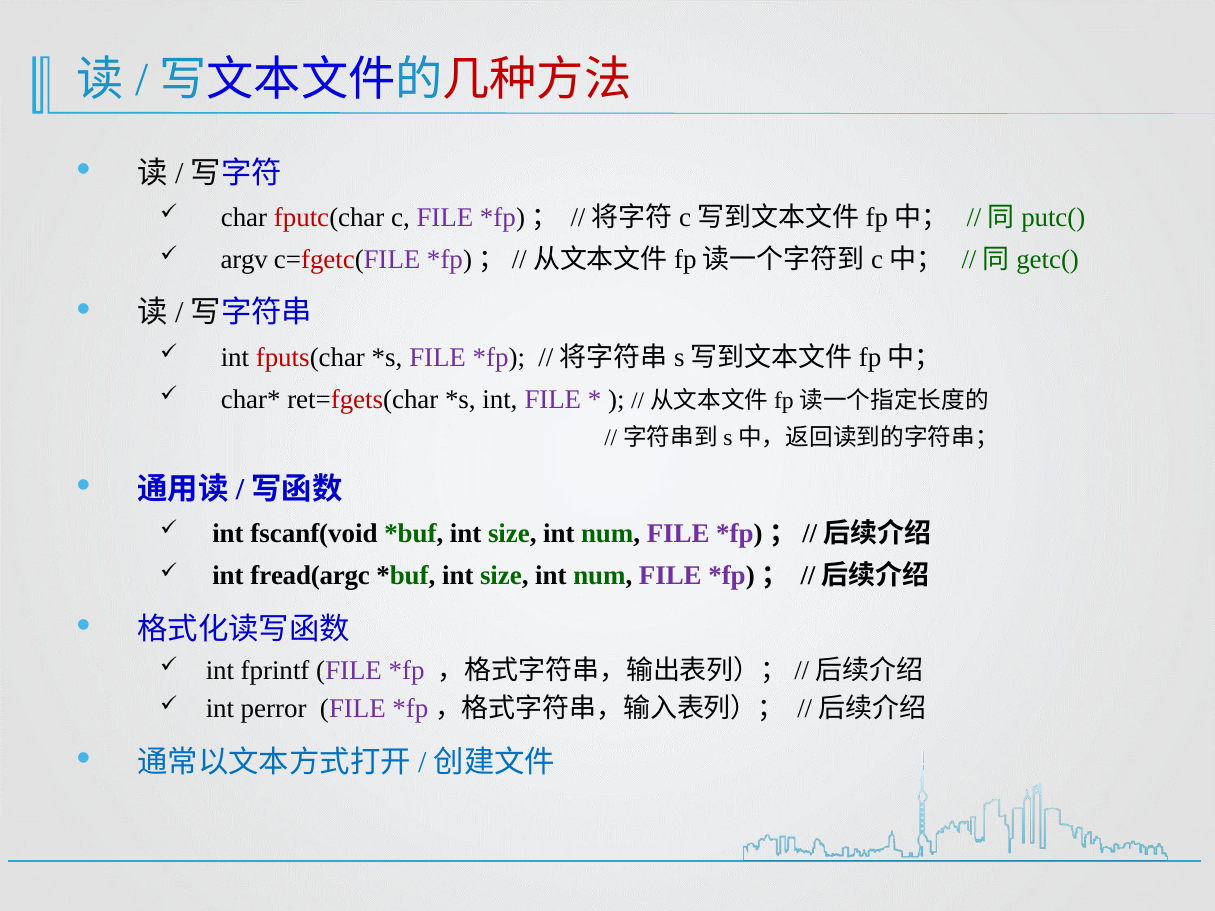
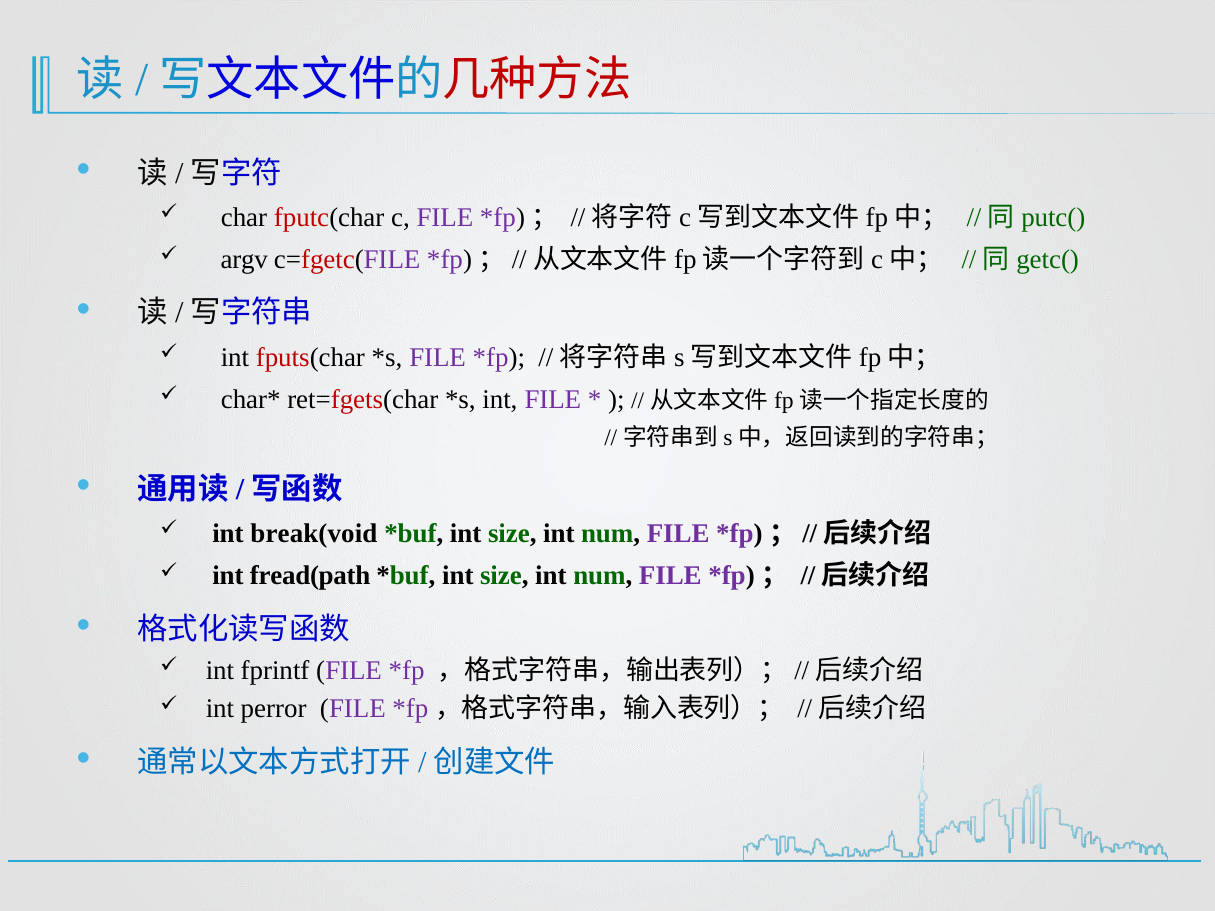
fscanf(void: fscanf(void -> break(void (314, 534)
fread(argc: fread(argc -> fread(path (310, 576)
